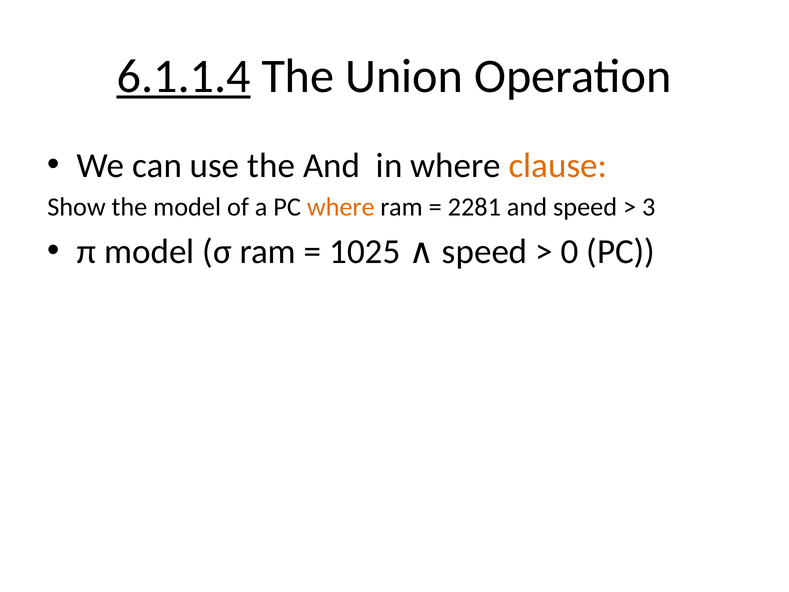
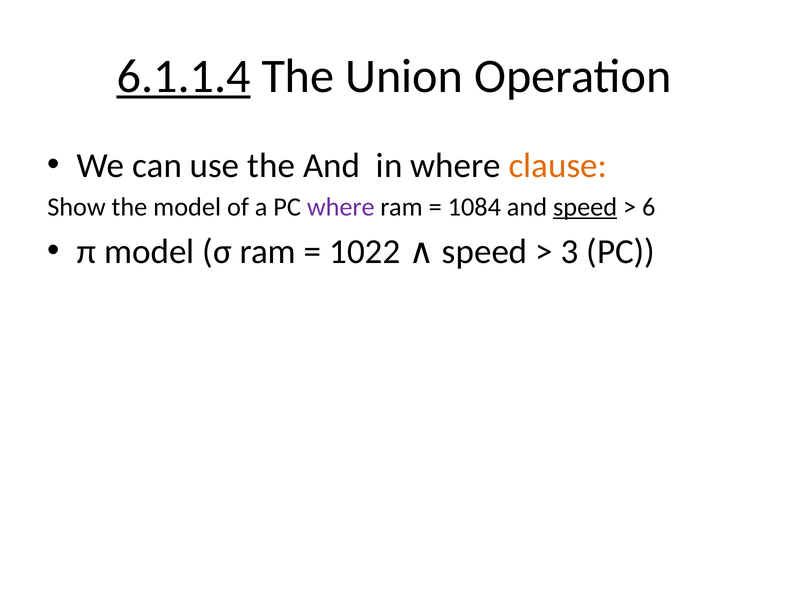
where colour: orange -> purple (341, 207)
2281: 2281 -> 1084 (474, 207)
speed underline: none -> present (585, 207)
3: 3 -> 6 (649, 207)
1025: 1025 -> 1022 (365, 251)
0: 0 -> 3 (570, 251)
